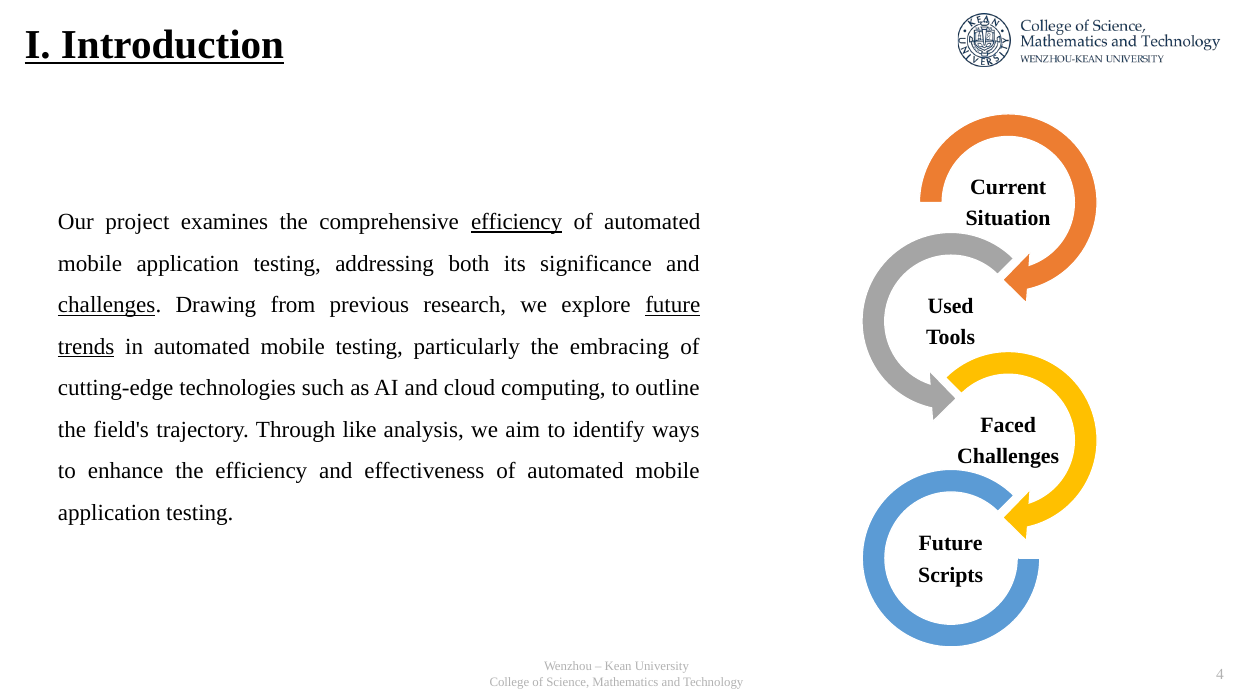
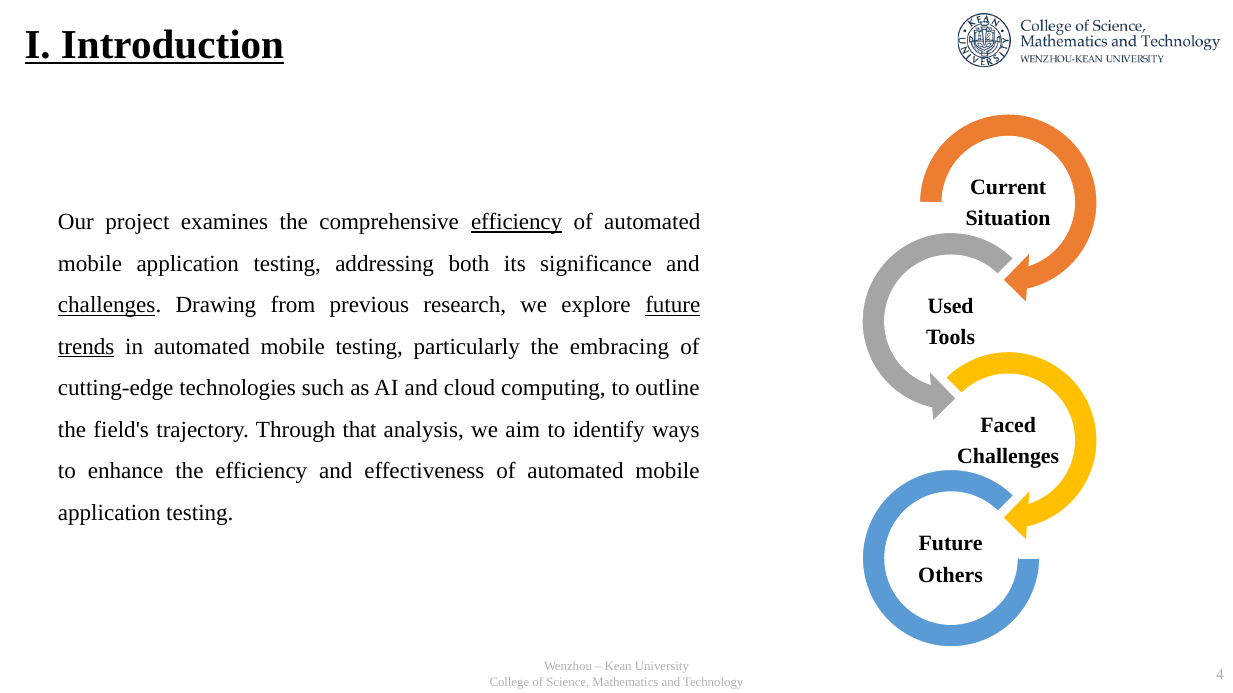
like: like -> that (360, 430)
Scripts: Scripts -> Others (951, 575)
